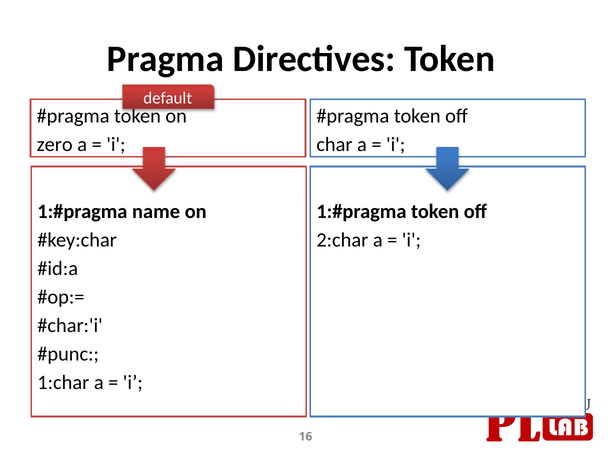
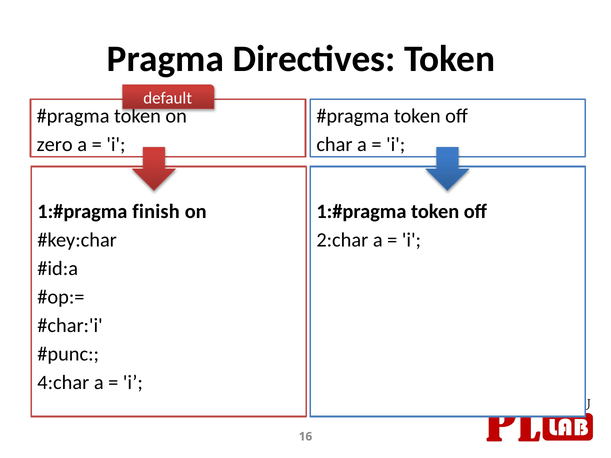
name: name -> finish (156, 212)
1:char: 1:char -> 4:char (63, 383)
